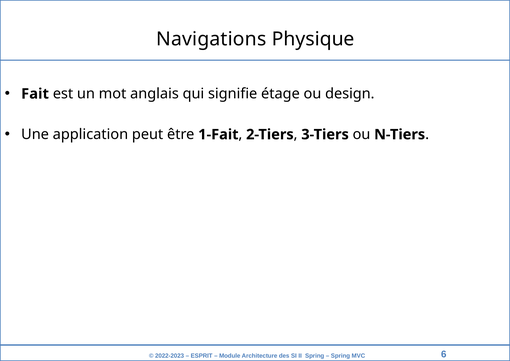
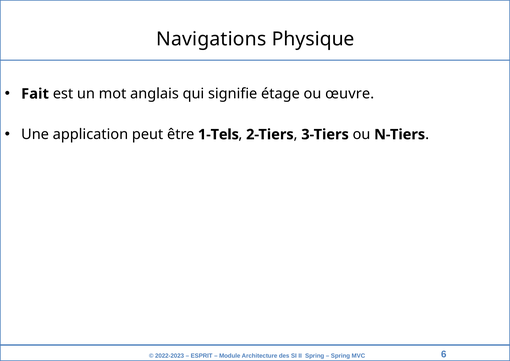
design: design -> œuvre (350, 94)
1-Fait: 1-Fait -> 1-Tels (218, 134)
